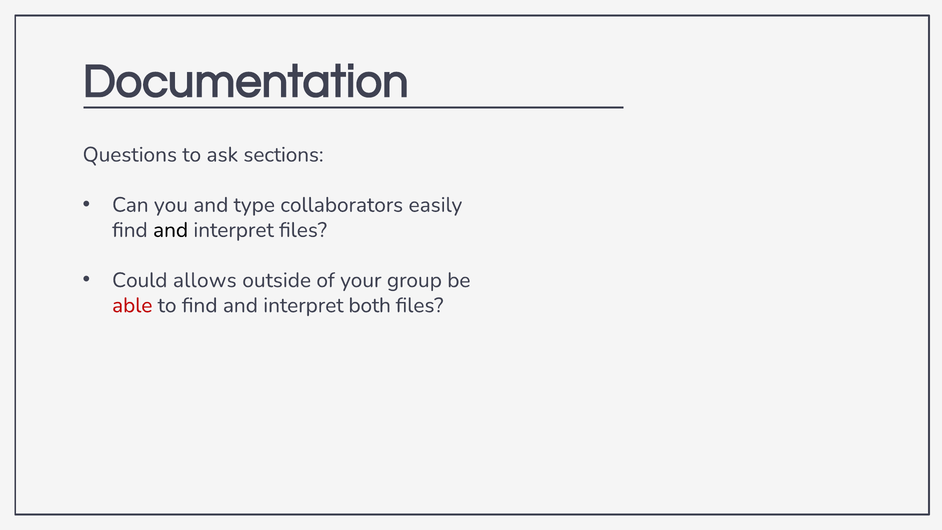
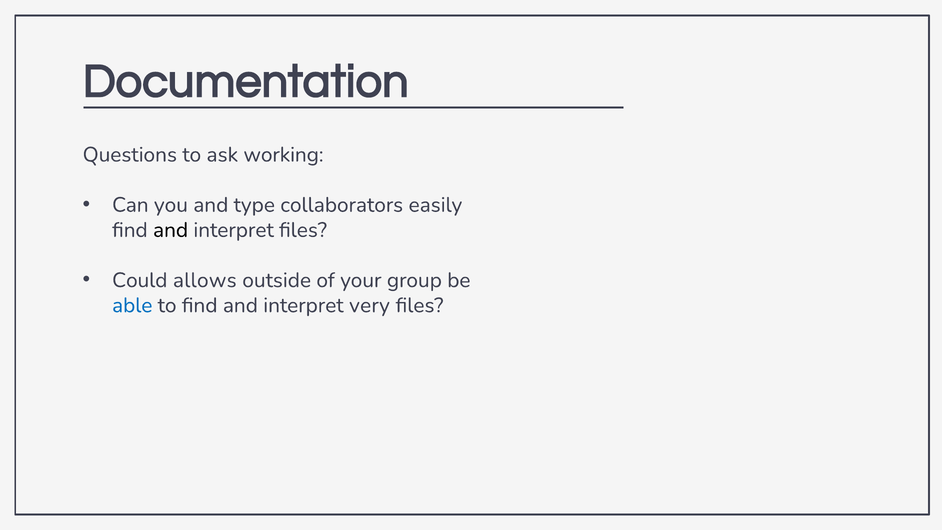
sections: sections -> working (283, 155)
able colour: red -> blue (132, 305)
both: both -> very (369, 305)
